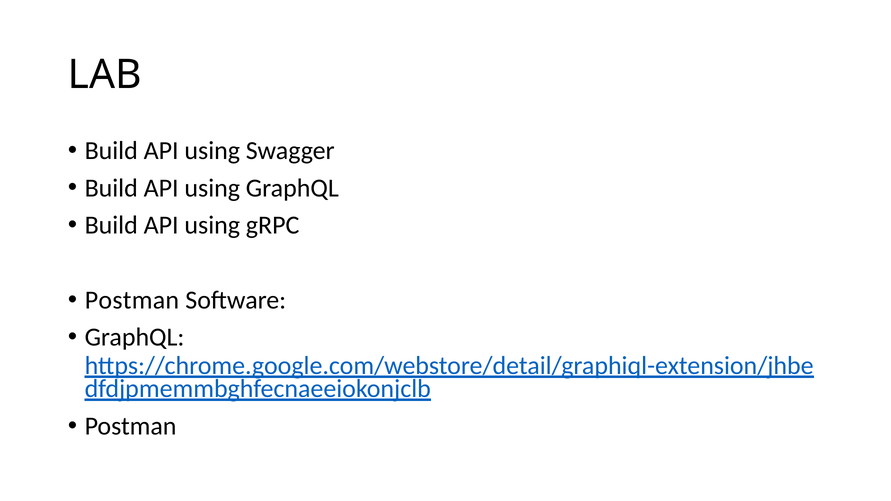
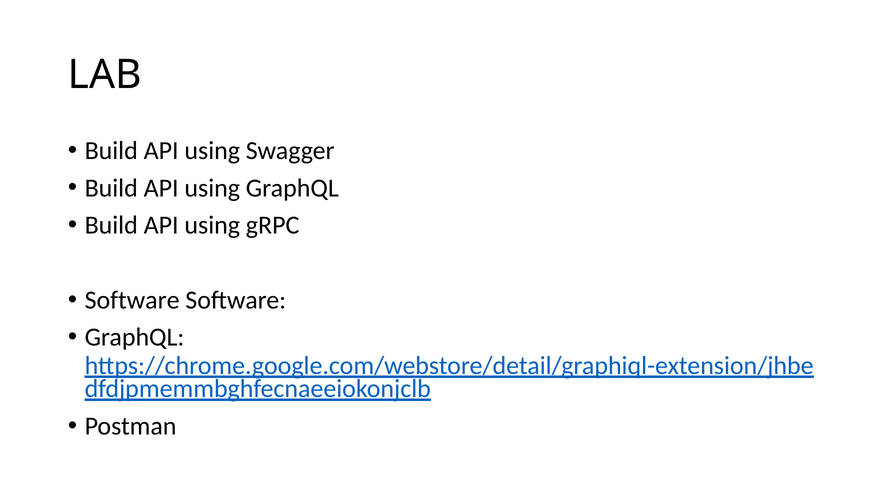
Postman: Postman -> Software (132, 300)
